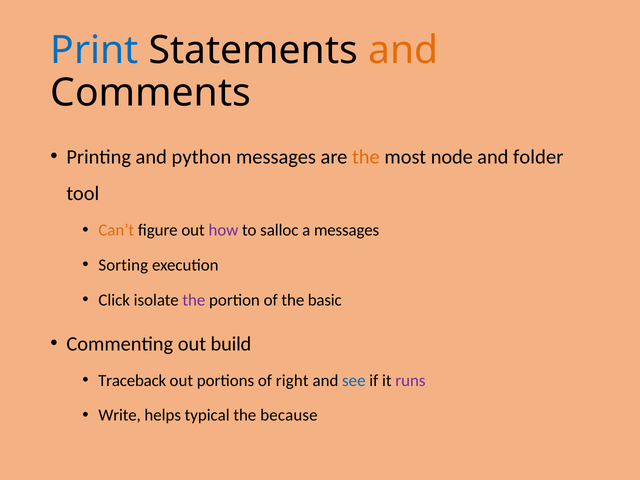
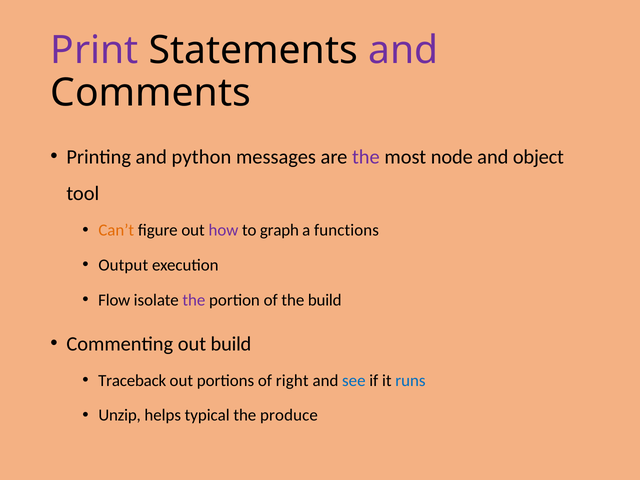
Print colour: blue -> purple (94, 51)
and colour: orange -> purple (403, 51)
the colour: orange -> purple (366, 157)
folder: folder -> object (538, 157)
salloc: salloc -> graph (279, 230)
a messages: messages -> functions (346, 230)
Sorting: Sorting -> Output (123, 265)
Click: Click -> Flow (114, 300)
the basic: basic -> build (325, 300)
runs colour: purple -> blue (410, 380)
Write: Write -> Unzip (120, 415)
because: because -> produce (289, 415)
